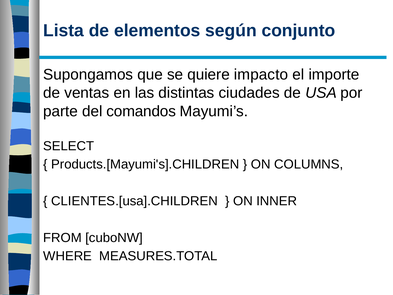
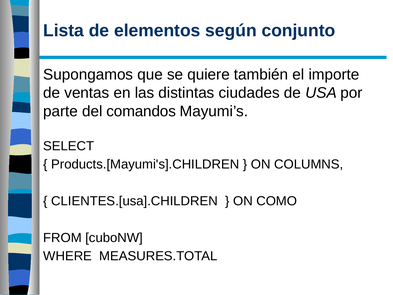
impacto: impacto -> también (261, 74)
INNER: INNER -> COMO (277, 201)
